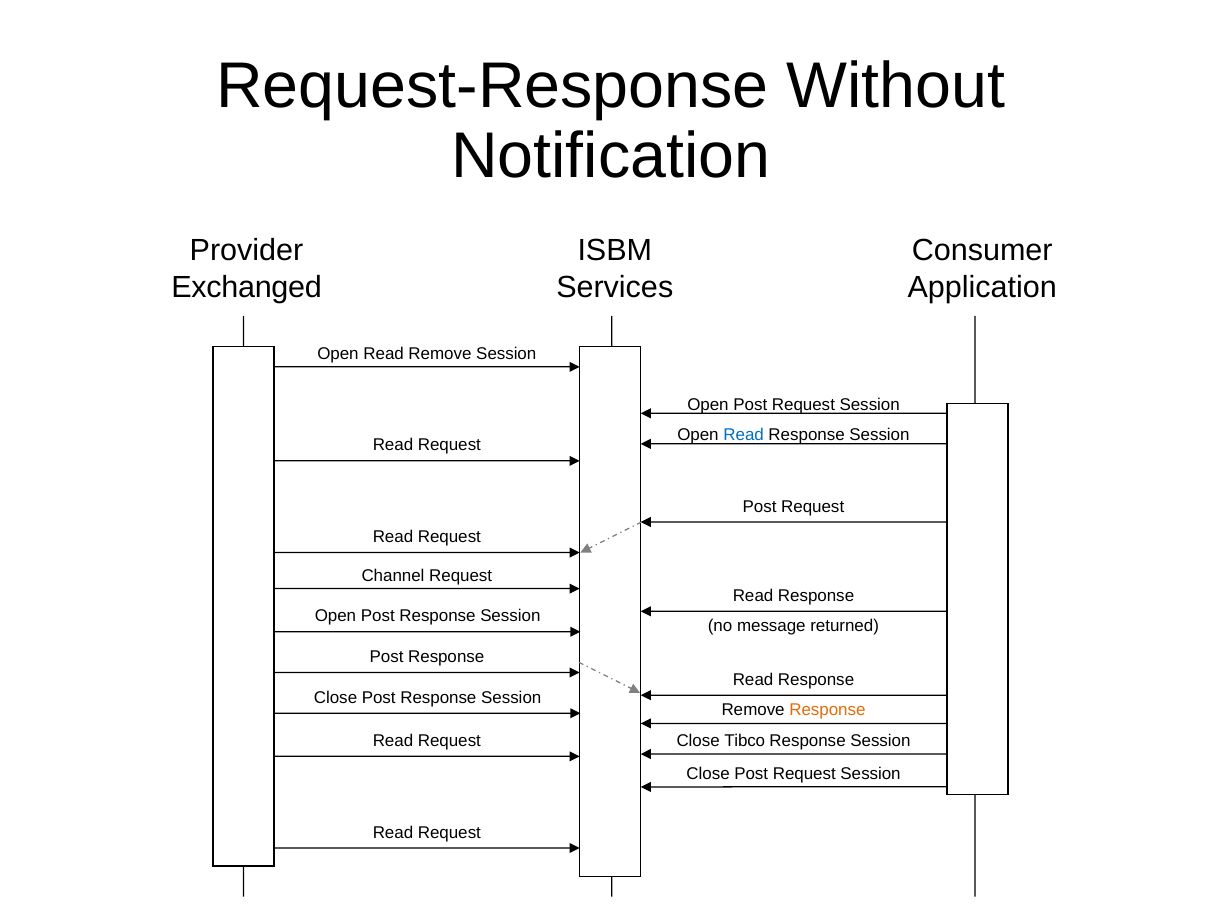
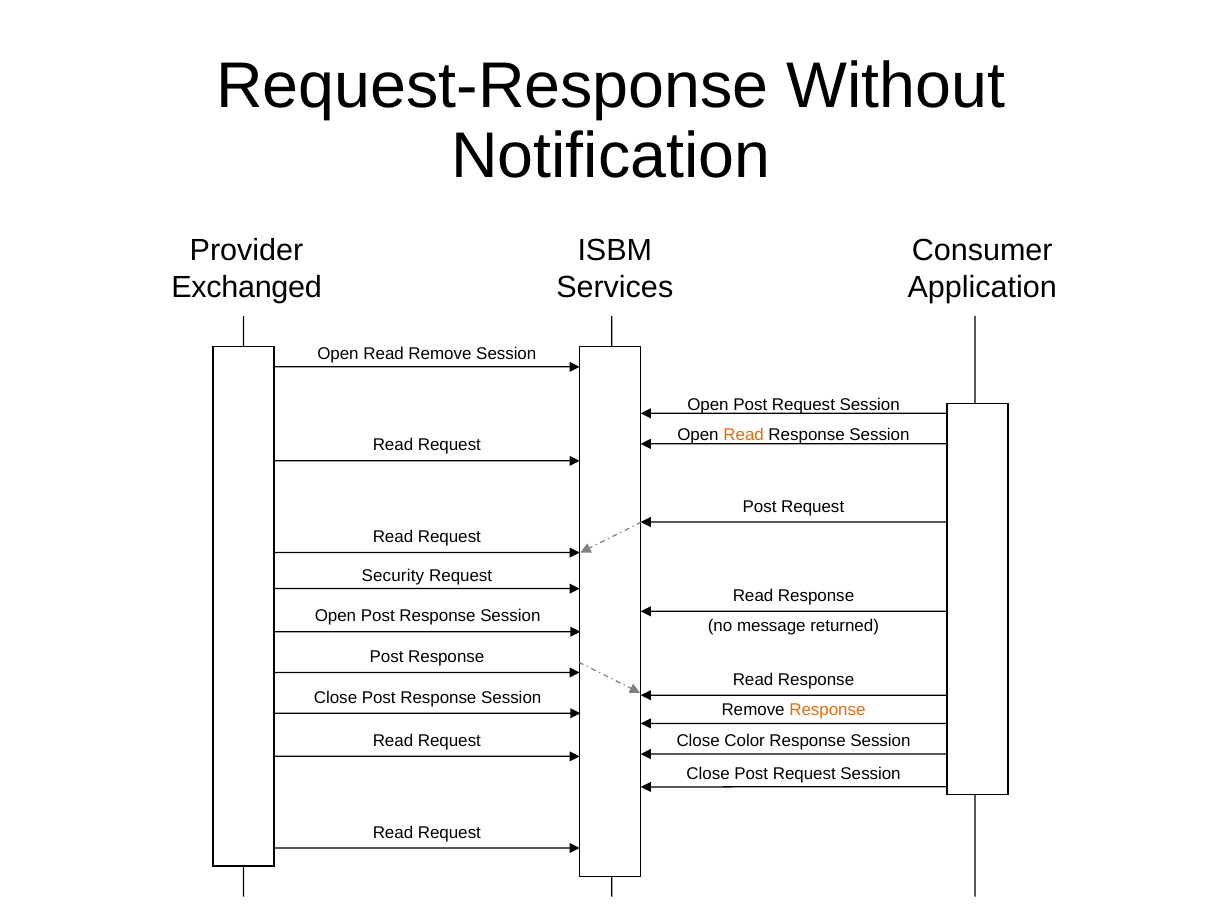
Read colour: blue -> orange (744, 435)
Channel: Channel -> Security (393, 575)
Tibco: Tibco -> Color (745, 740)
